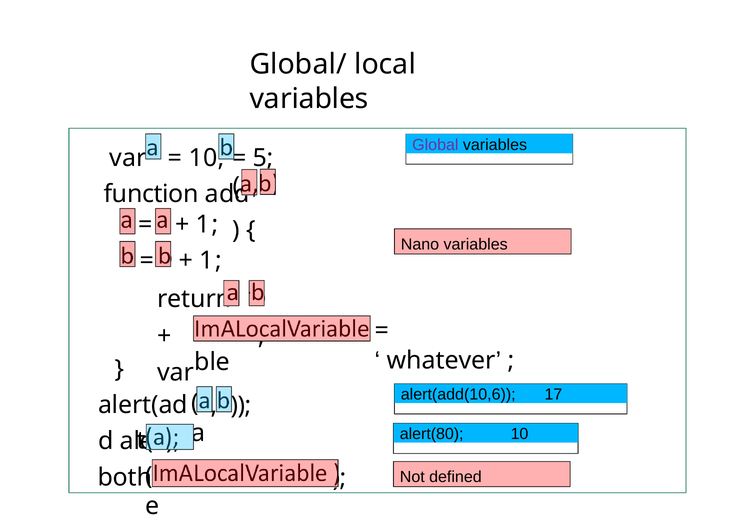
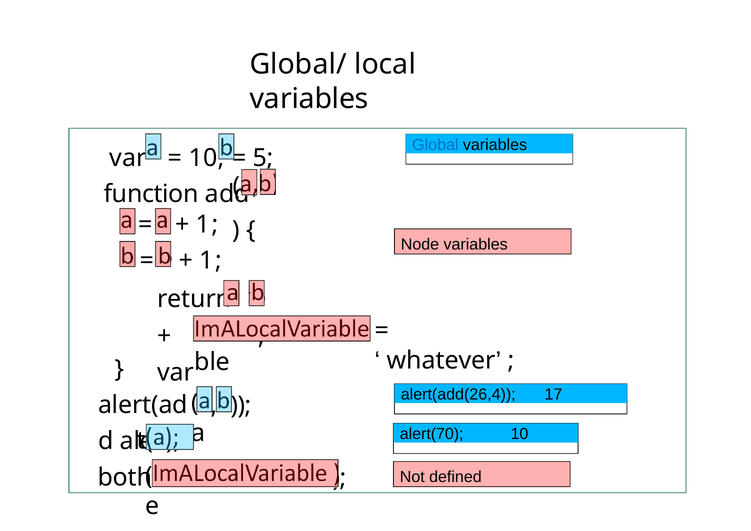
Global colour: purple -> blue (435, 145)
Nano: Nano -> Node (420, 245)
alert(add(10,6: alert(add(10,6 -> alert(add(26,4 (458, 395)
alert(80: alert(80 -> alert(70 (432, 434)
